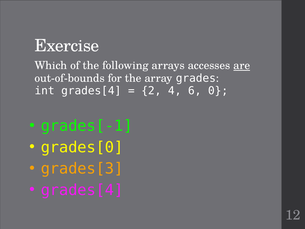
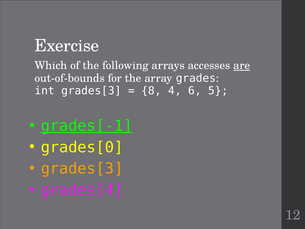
int grades[4: grades[4 -> grades[3 (91, 91)
2: 2 -> 8 (151, 91)
0: 0 -> 5 (218, 91)
grades[-1 underline: none -> present (87, 126)
